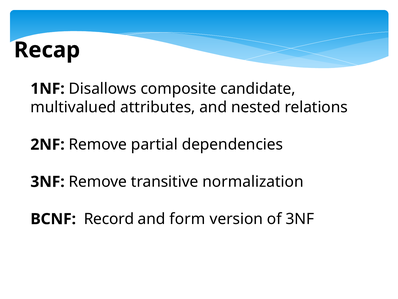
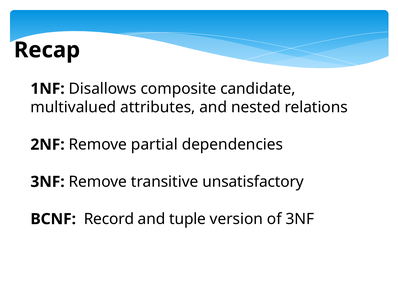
normalization: normalization -> unsatisfactory (253, 182)
form: form -> tuple (188, 219)
